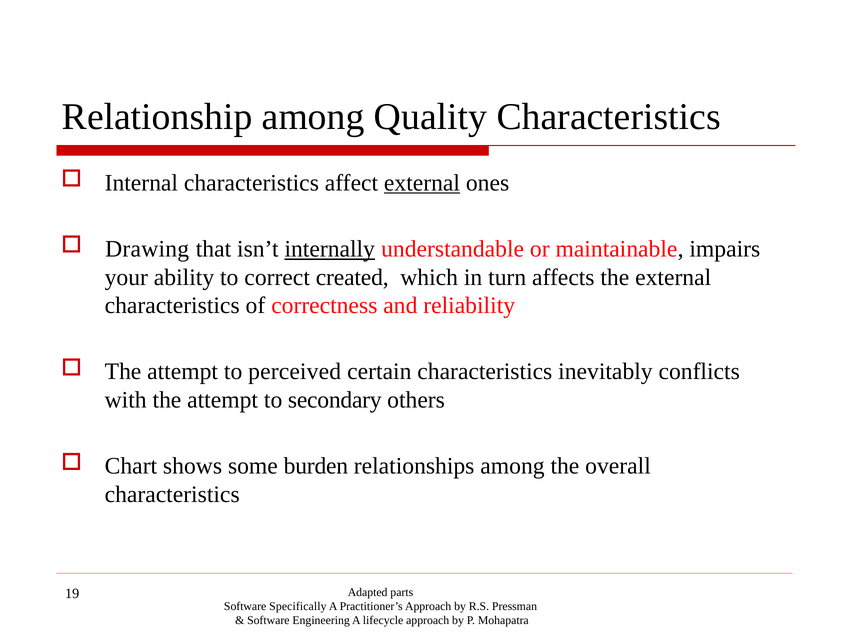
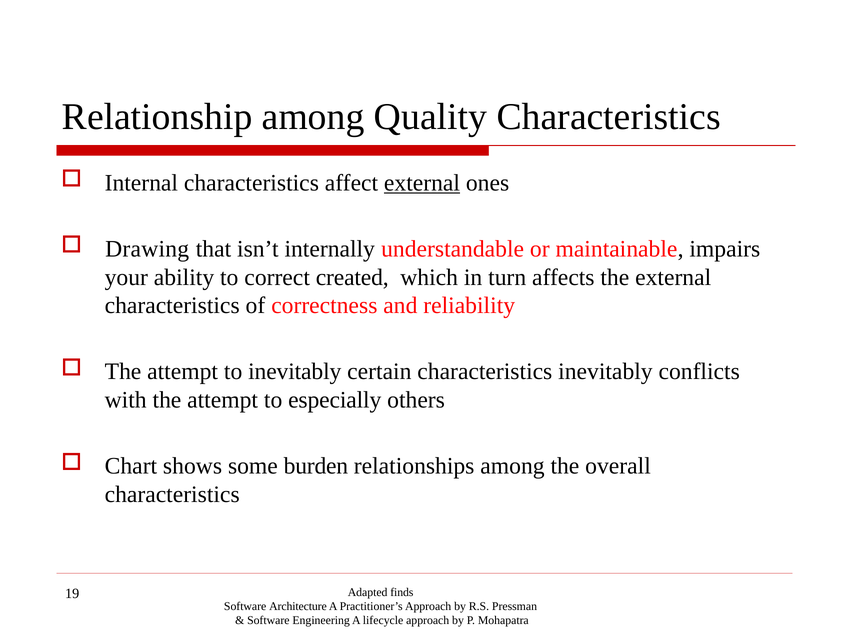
internally underline: present -> none (330, 249)
to perceived: perceived -> inevitably (295, 371)
secondary: secondary -> especially (335, 400)
parts: parts -> finds (402, 592)
Specifically: Specifically -> Architecture (298, 606)
